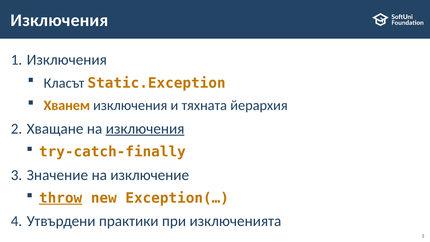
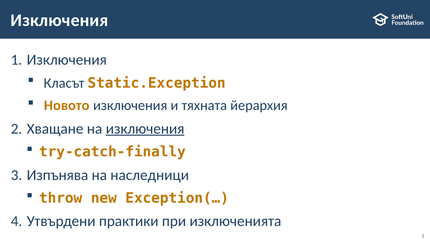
Хванем: Хванем -> Новото (67, 105)
Значение: Значение -> Изпънява (57, 175)
изключение: изключение -> наследници (150, 175)
throw underline: present -> none (61, 198)
